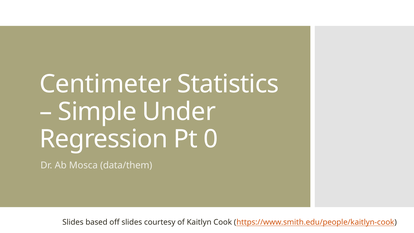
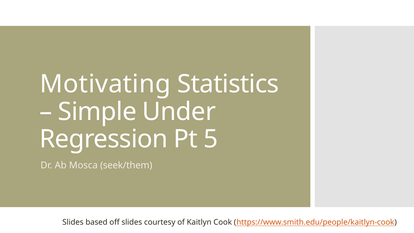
Centimeter: Centimeter -> Motivating (105, 84)
0: 0 -> 5 (211, 139)
data/them: data/them -> seek/them (126, 165)
